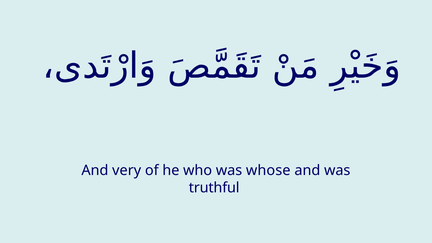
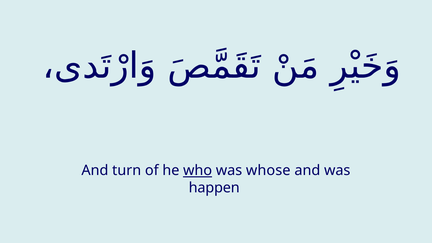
very: very -> turn (127, 171)
who underline: none -> present (198, 171)
truthful: truthful -> happen (214, 188)
